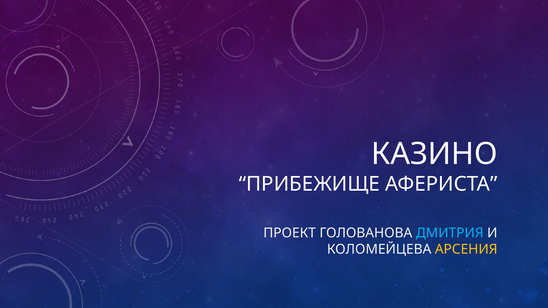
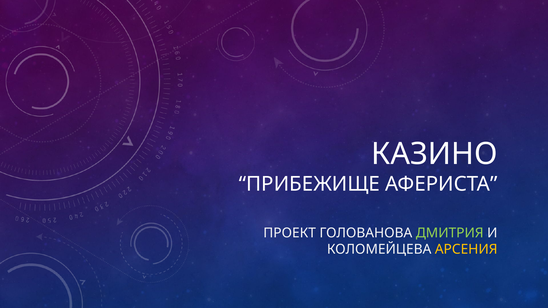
ДМИТРИЯ colour: light blue -> light green (450, 233)
